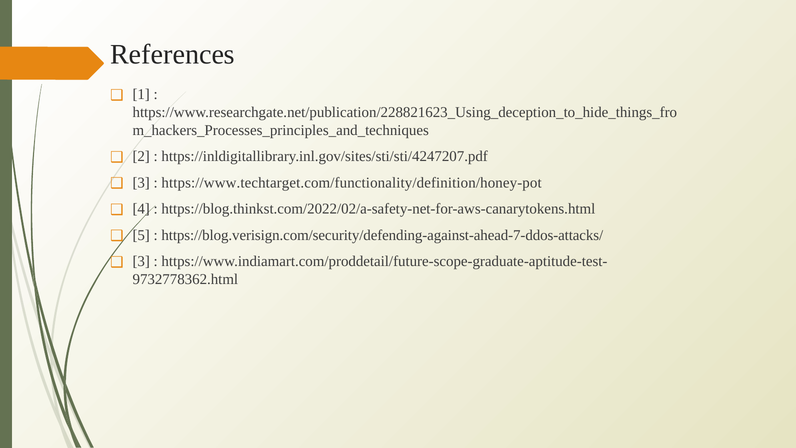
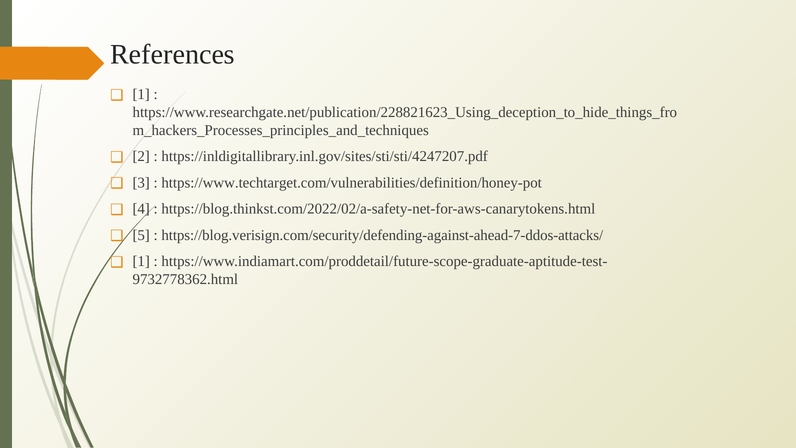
https://www.techtarget.com/functionality/definition/honey-pot: https://www.techtarget.com/functionality/definition/honey-pot -> https://www.techtarget.com/vulnerabilities/definition/honey-pot (352, 183)
3: 3 -> 1 (141, 261)
